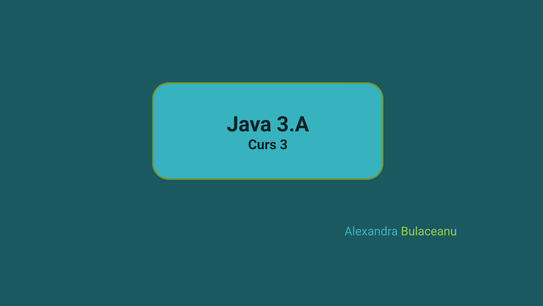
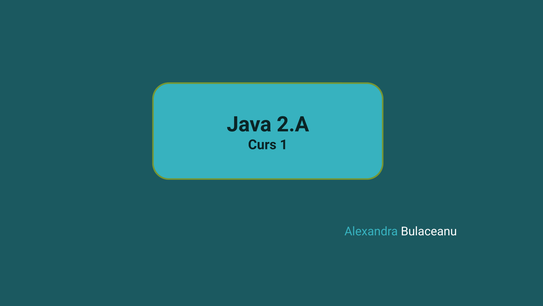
3.A: 3.A -> 2.A (293, 124)
3: 3 -> 1 (284, 144)
Bulaceanu colour: light green -> white (429, 231)
